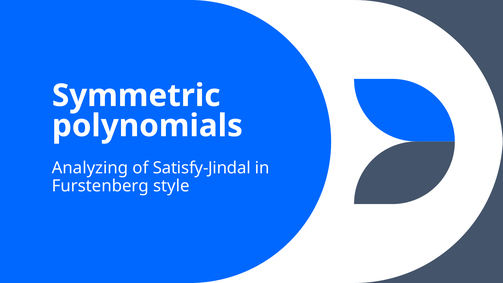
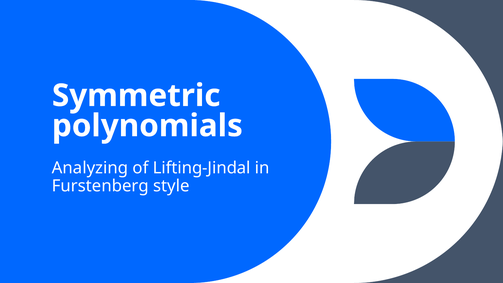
Satisfy-Jindal: Satisfy-Jindal -> Lifting-Jindal (202, 168)
